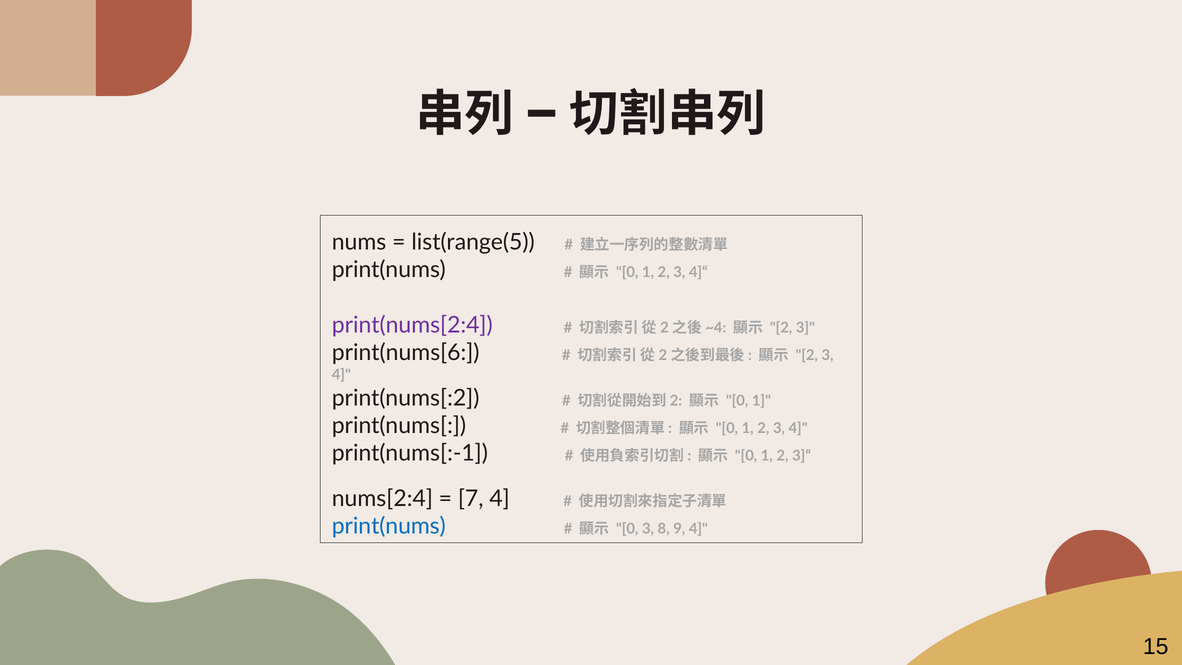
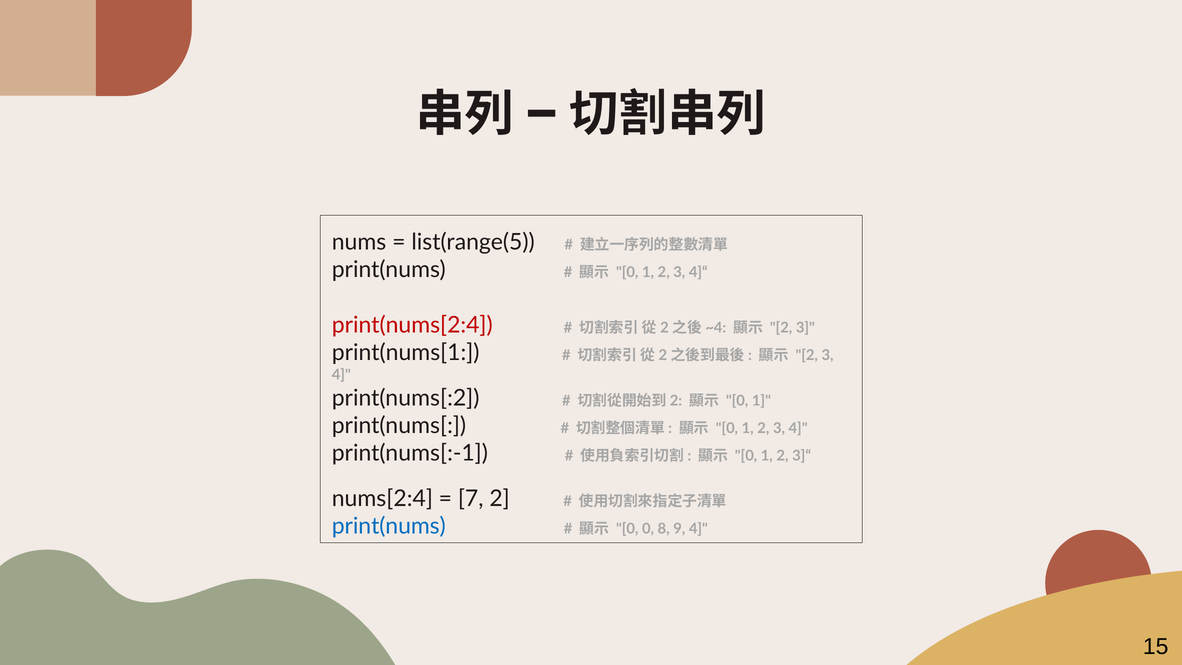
print(nums[2:4 colour: purple -> red (412, 325)
print(nums[6: print(nums[6 -> print(nums[1 (406, 353)
7 4: 4 -> 2 (500, 498)
0 3: 3 -> 0 (648, 529)
